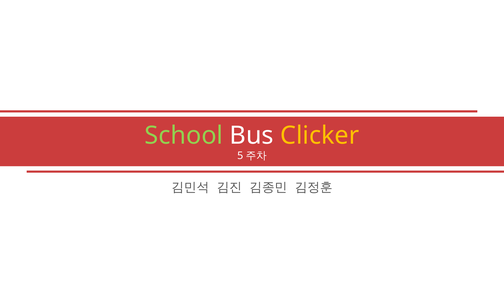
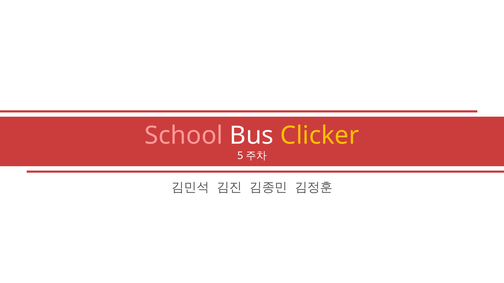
School colour: light green -> pink (184, 136)
